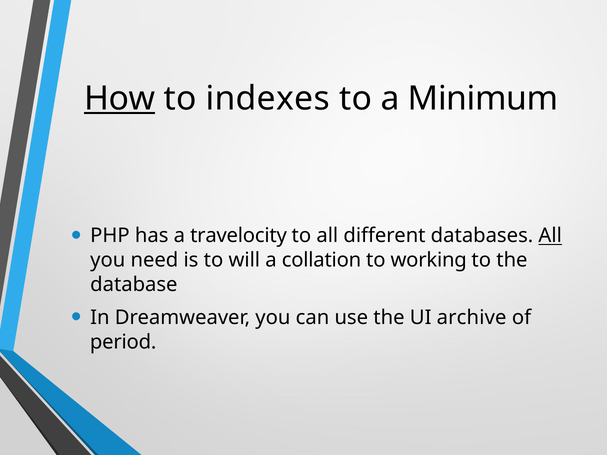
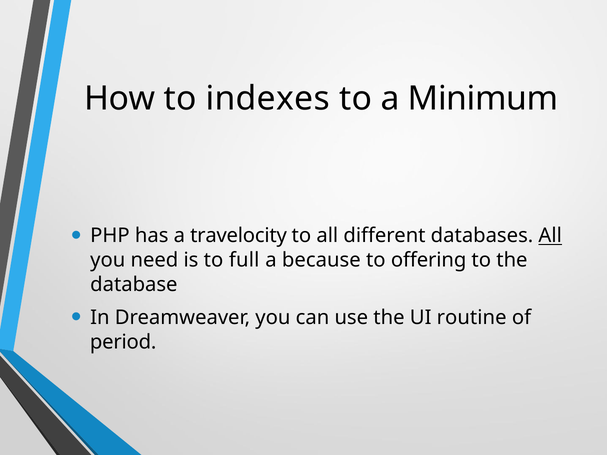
How underline: present -> none (120, 98)
will: will -> full (244, 260)
collation: collation -> because (321, 260)
working: working -> offering (429, 260)
archive: archive -> routine (472, 318)
